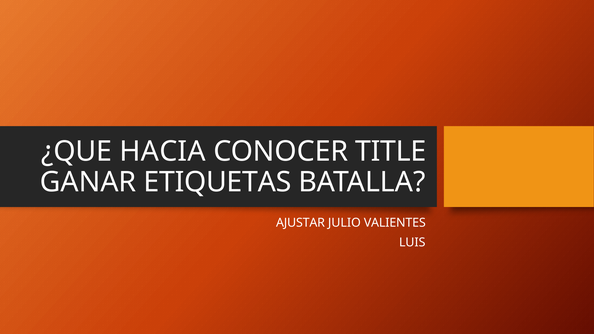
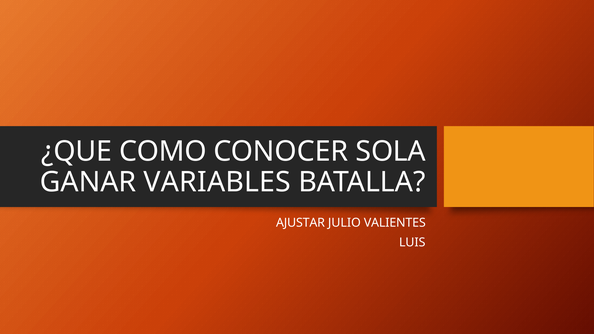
HACIA: HACIA -> COMO (163, 152)
TITLE: TITLE -> SOLA (391, 152)
ETIQUETAS: ETIQUETAS -> VARIABLES (217, 182)
